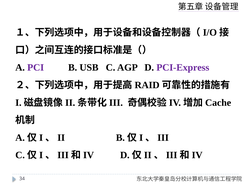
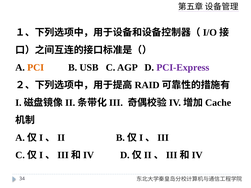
PCI colour: purple -> orange (36, 68)
